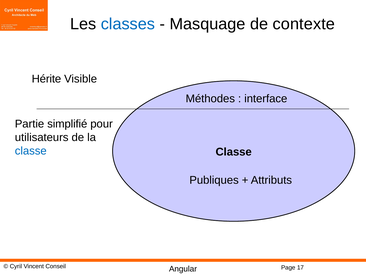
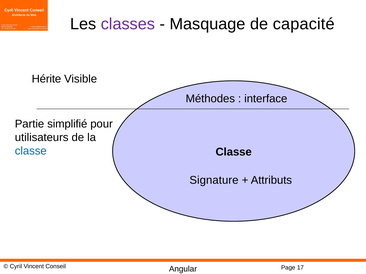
classes colour: blue -> purple (128, 24)
contexte: contexte -> capacité (304, 24)
Publiques: Publiques -> Signature (214, 180)
